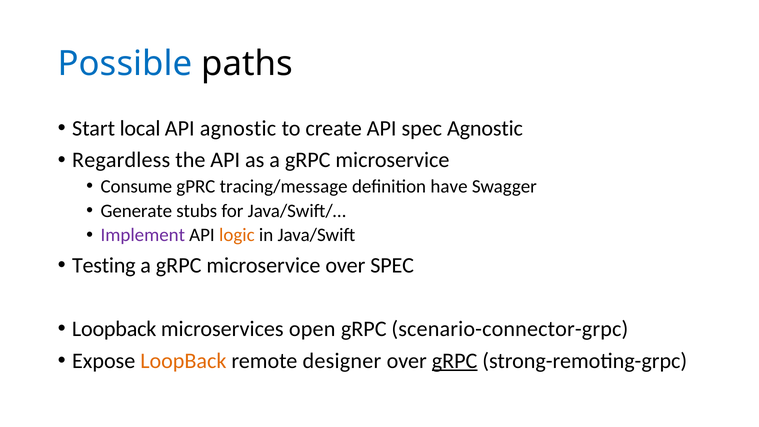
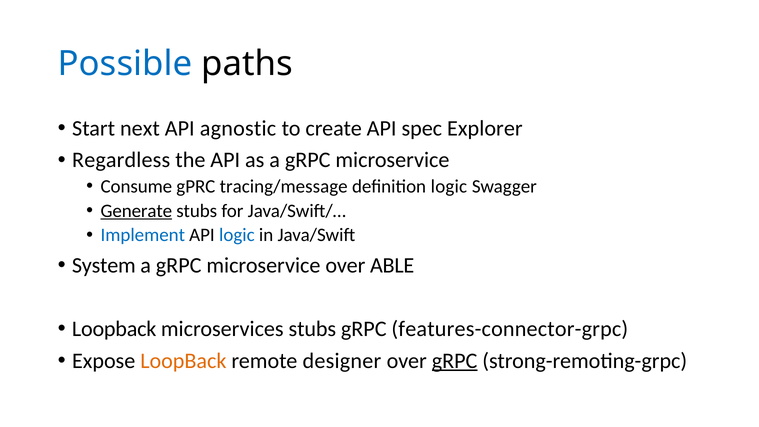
local: local -> next (140, 128)
spec Agnostic: Agnostic -> Explorer (485, 128)
definition have: have -> logic (449, 186)
Generate underline: none -> present (136, 211)
Implement colour: purple -> blue (143, 235)
logic colour: orange -> blue (237, 235)
Testing: Testing -> System (104, 265)
over SPEC: SPEC -> ABLE (392, 265)
microservices open: open -> stubs (312, 329)
scenario-connector-grpc: scenario-connector-grpc -> features-connector-grpc (510, 329)
